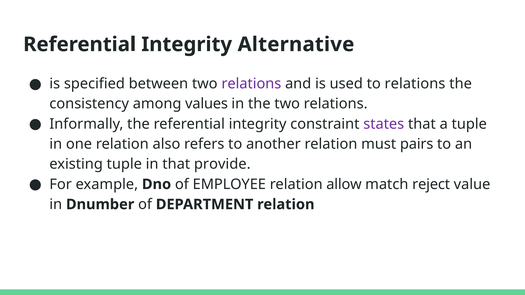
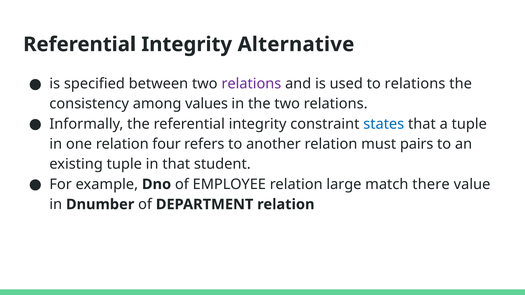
states colour: purple -> blue (384, 124)
also: also -> four (167, 144)
provide: provide -> student (222, 164)
allow: allow -> large (344, 184)
reject: reject -> there (431, 184)
